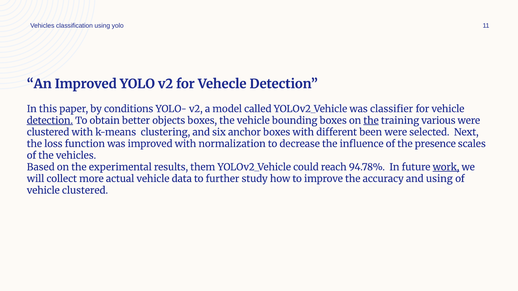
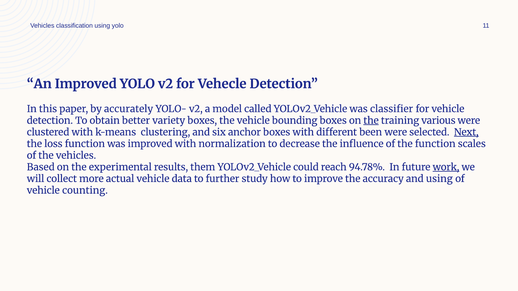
conditions: conditions -> accurately (129, 109)
detection underline: present -> none (50, 121)
objects: objects -> variety (169, 121)
Next underline: none -> present (466, 132)
the presence: presence -> function (435, 144)
vehicle clustered: clustered -> counting (85, 191)
